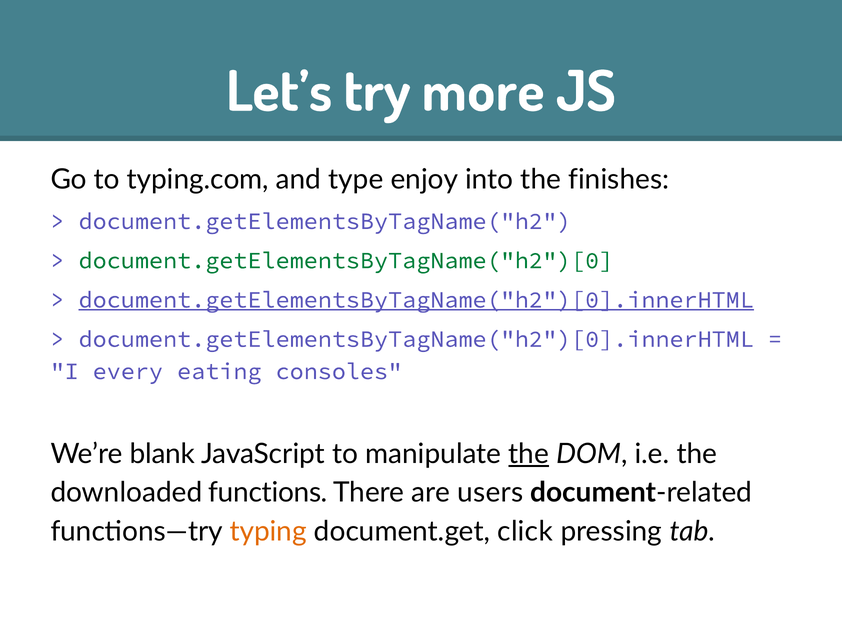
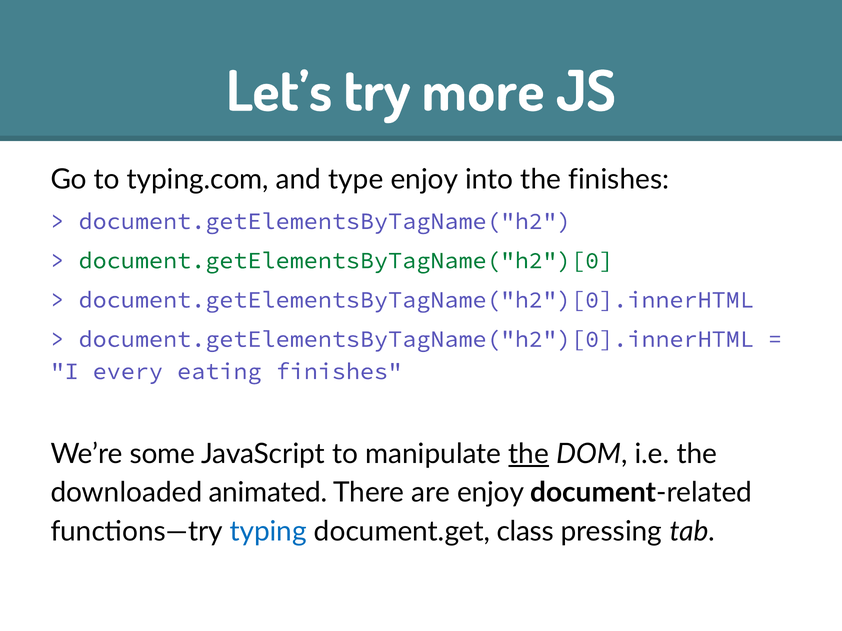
document.getElementsByTagName("h2")[0].innerHTML underline: present -> none (416, 300)
eating consoles: consoles -> finishes (339, 372)
blank: blank -> some (162, 454)
functions: functions -> animated (268, 493)
are users: users -> enjoy (491, 493)
typing colour: orange -> blue (268, 532)
click: click -> class (525, 532)
